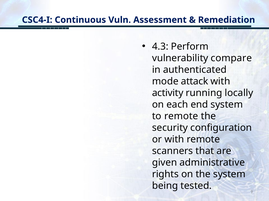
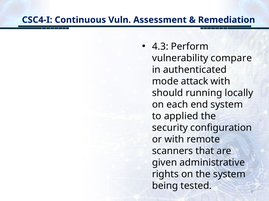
activity: activity -> should (168, 93)
to remote: remote -> applied (181, 117)
